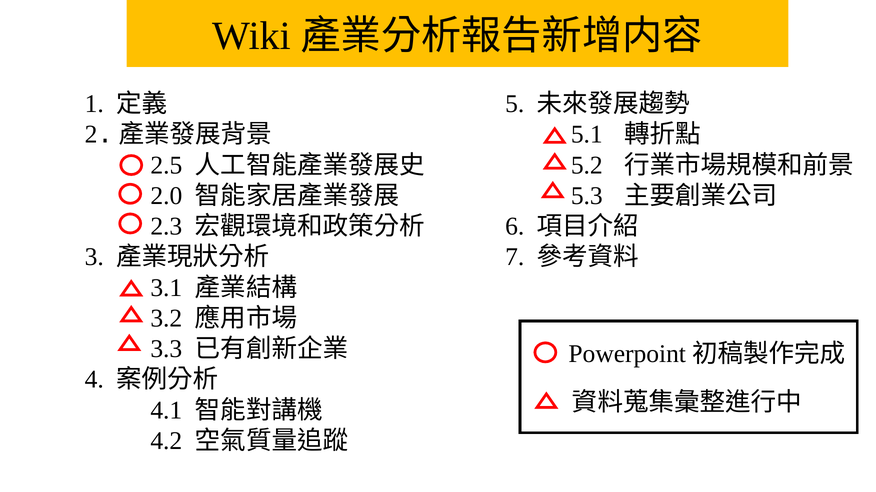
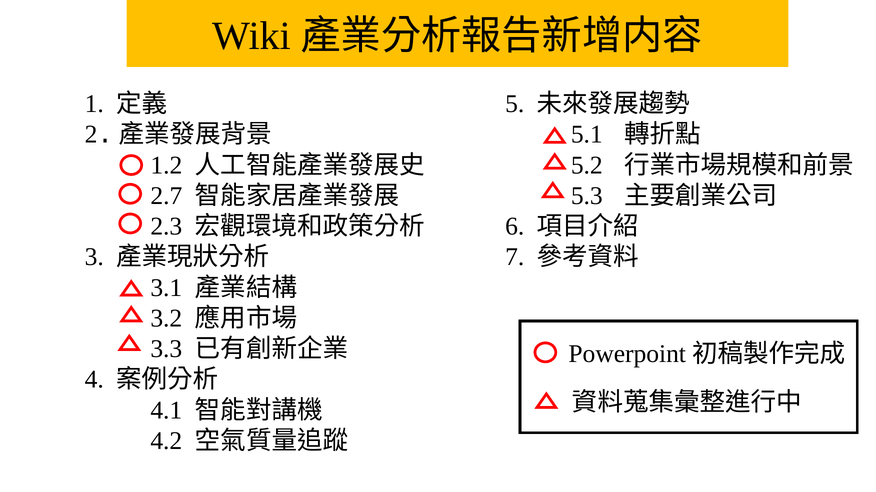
2.5: 2.5 -> 1.2 (166, 165)
2.0: 2.0 -> 2.7 (166, 196)
